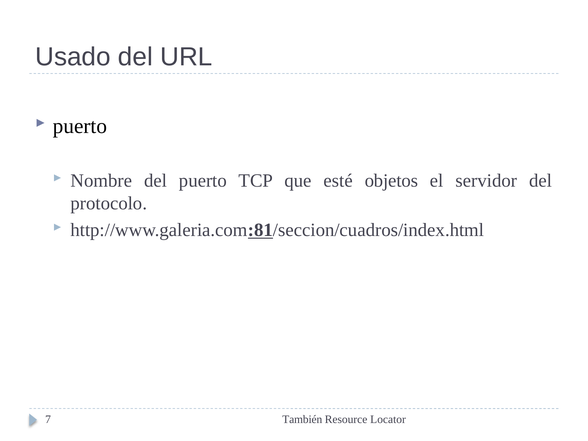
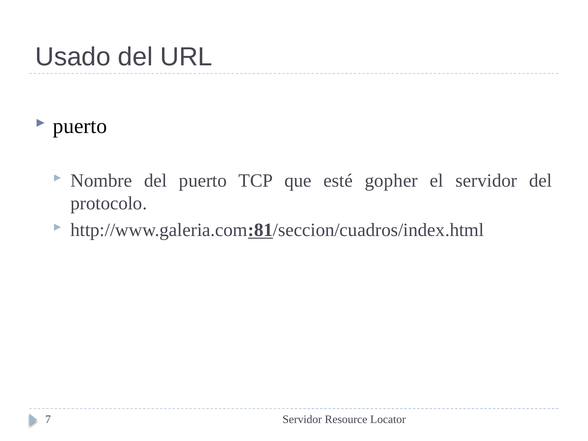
objetos: objetos -> gopher (391, 181)
También: También -> Servidor (302, 419)
